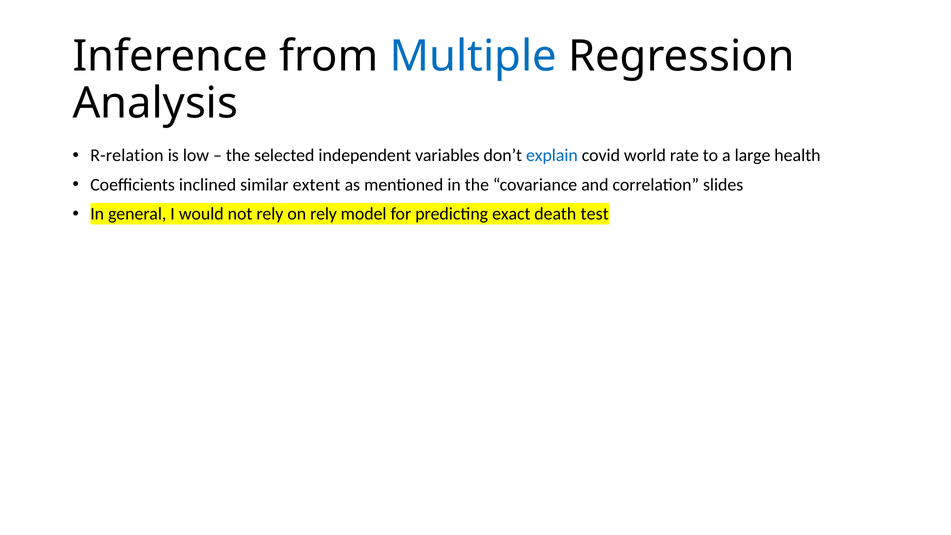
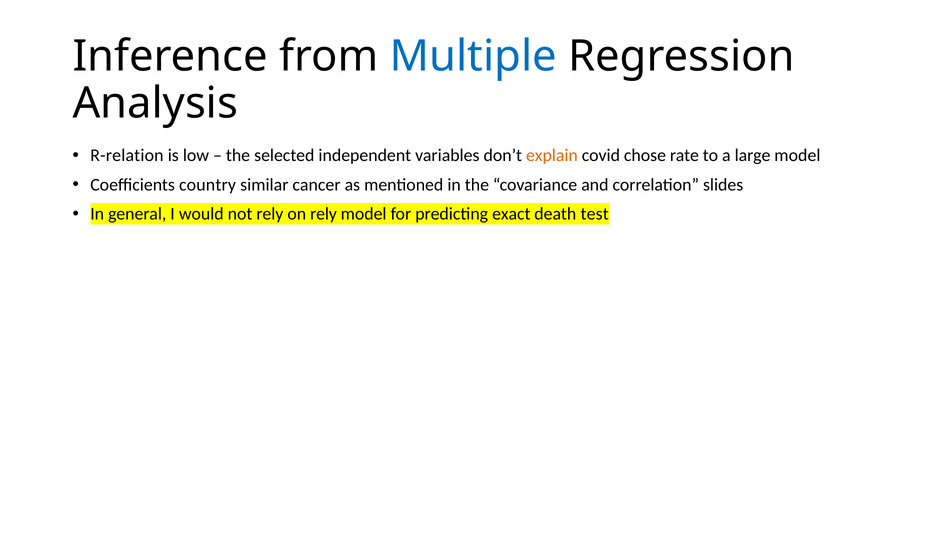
explain colour: blue -> orange (552, 155)
world: world -> chose (645, 155)
large health: health -> model (797, 155)
inclined: inclined -> country (208, 185)
extent: extent -> cancer (317, 185)
